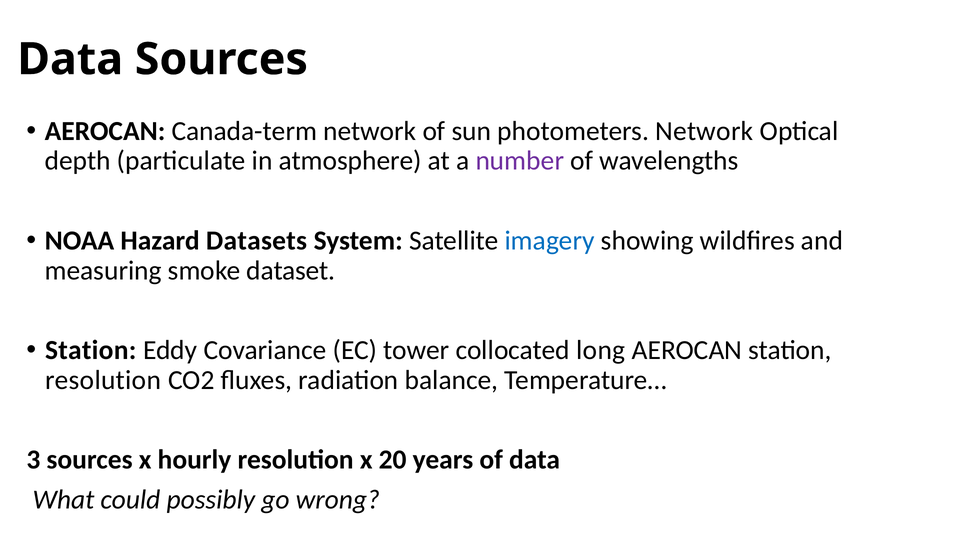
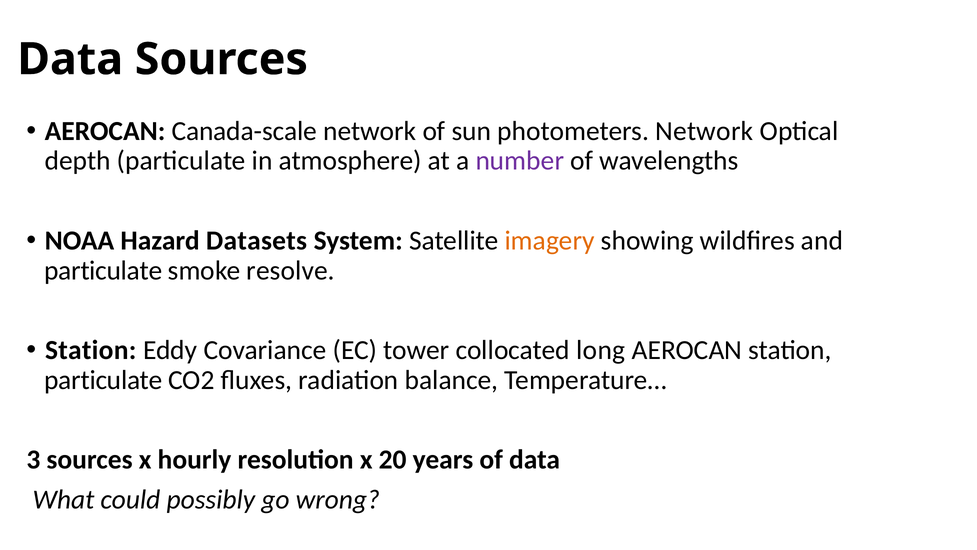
Canada-term: Canada-term -> Canada-scale (244, 131)
imagery colour: blue -> orange (550, 241)
measuring: measuring -> particulate (103, 270)
dataset: dataset -> resolve (291, 270)
resolution: resolution -> particulate (103, 380)
